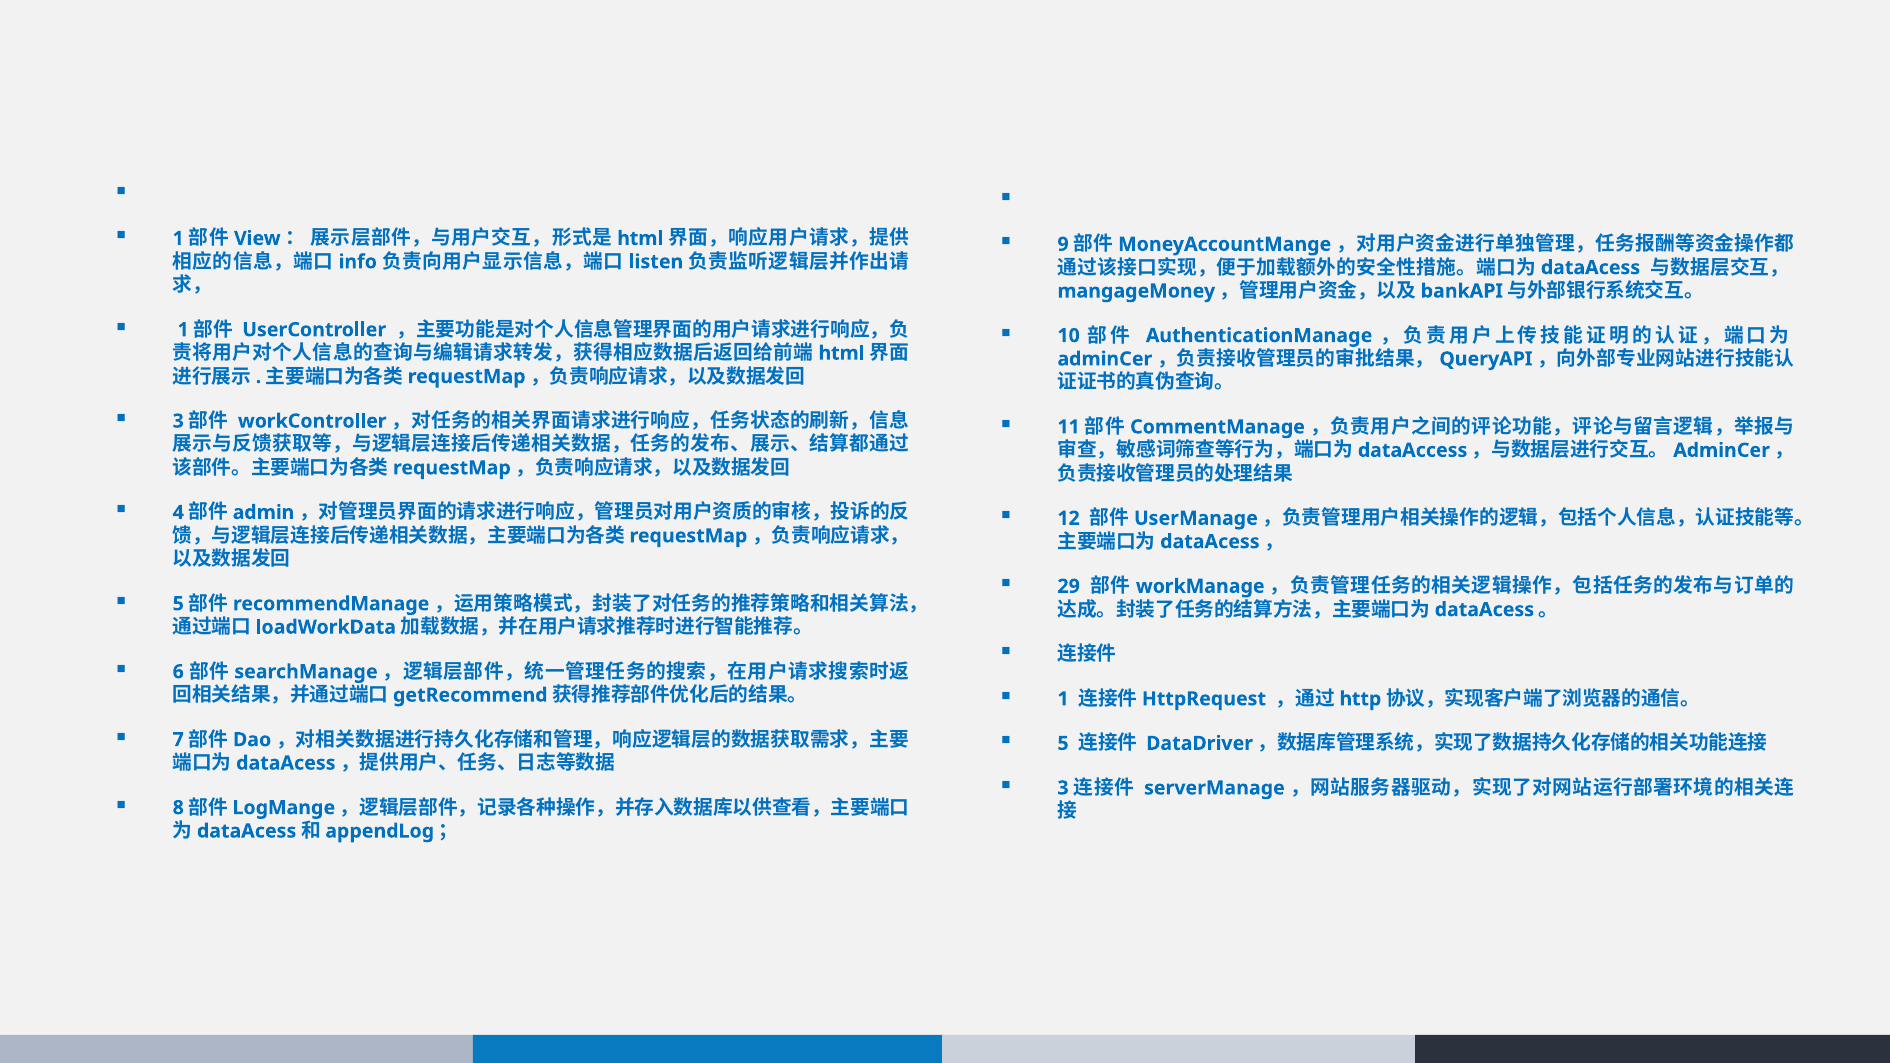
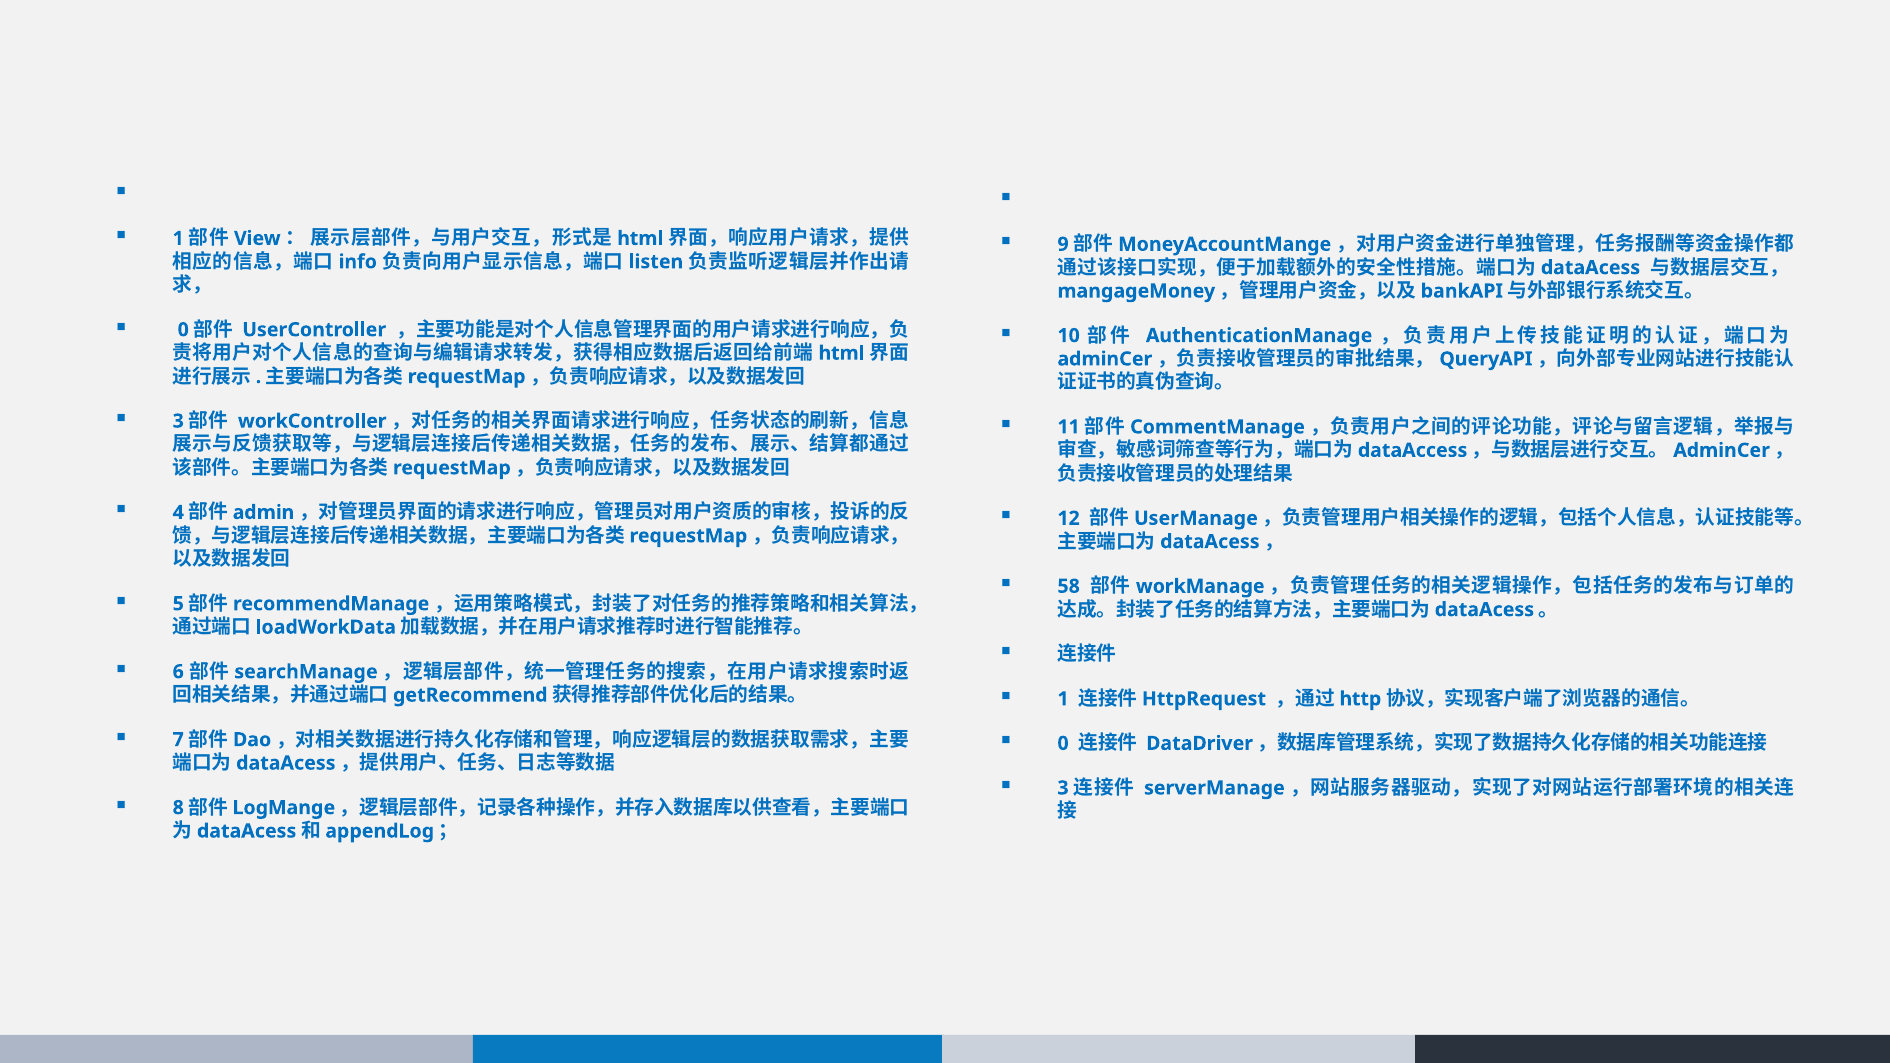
1: 1 -> 0 (183, 330)
29: 29 -> 58 (1069, 586)
5: 5 -> 0 (1063, 743)
